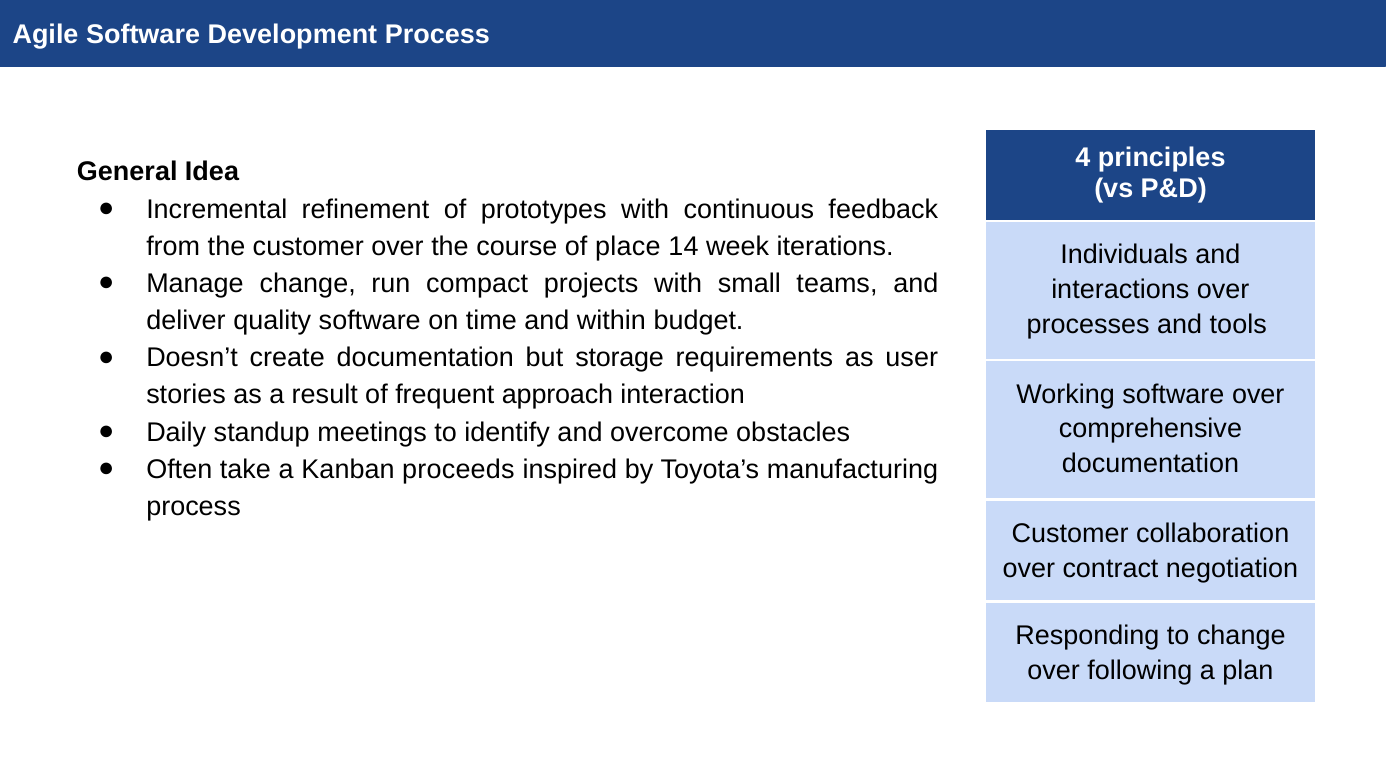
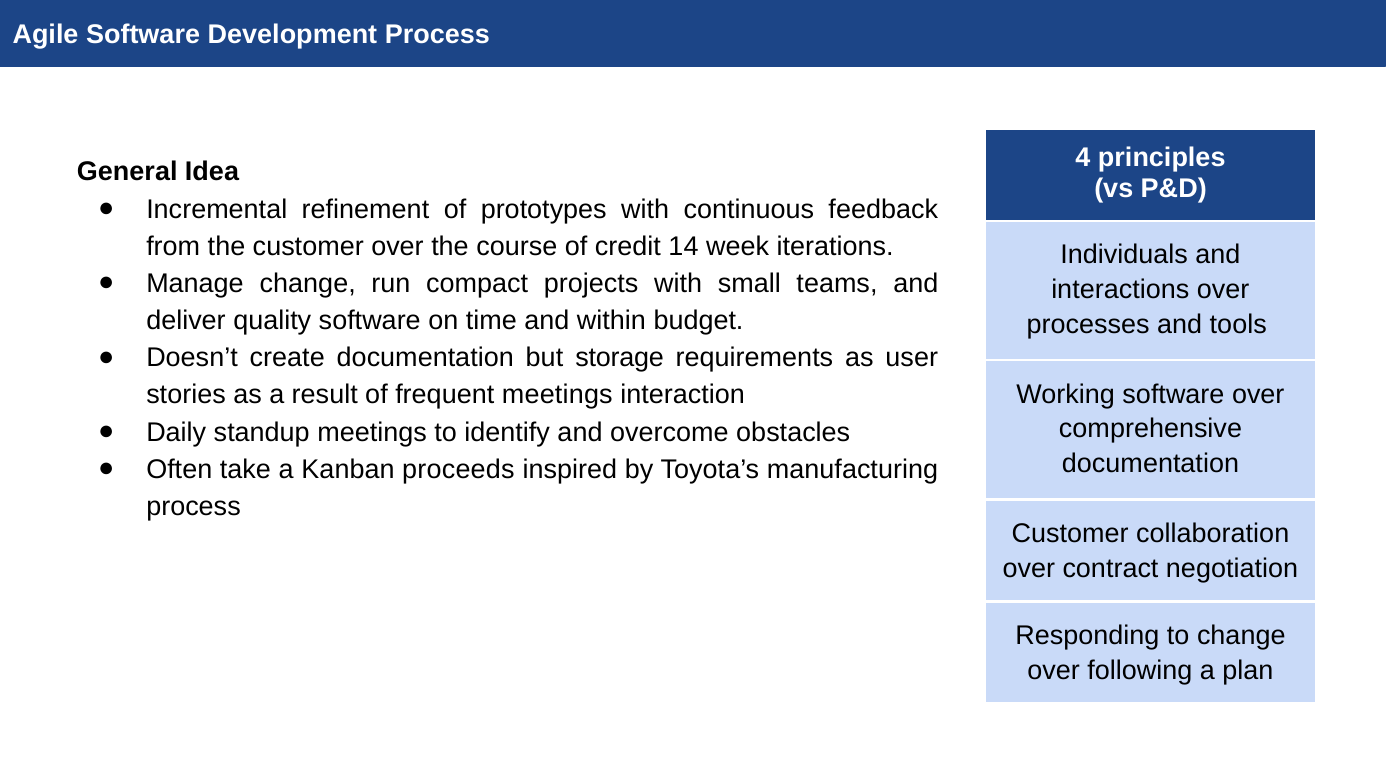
place: place -> credit (628, 246)
frequent approach: approach -> meetings (557, 395)
